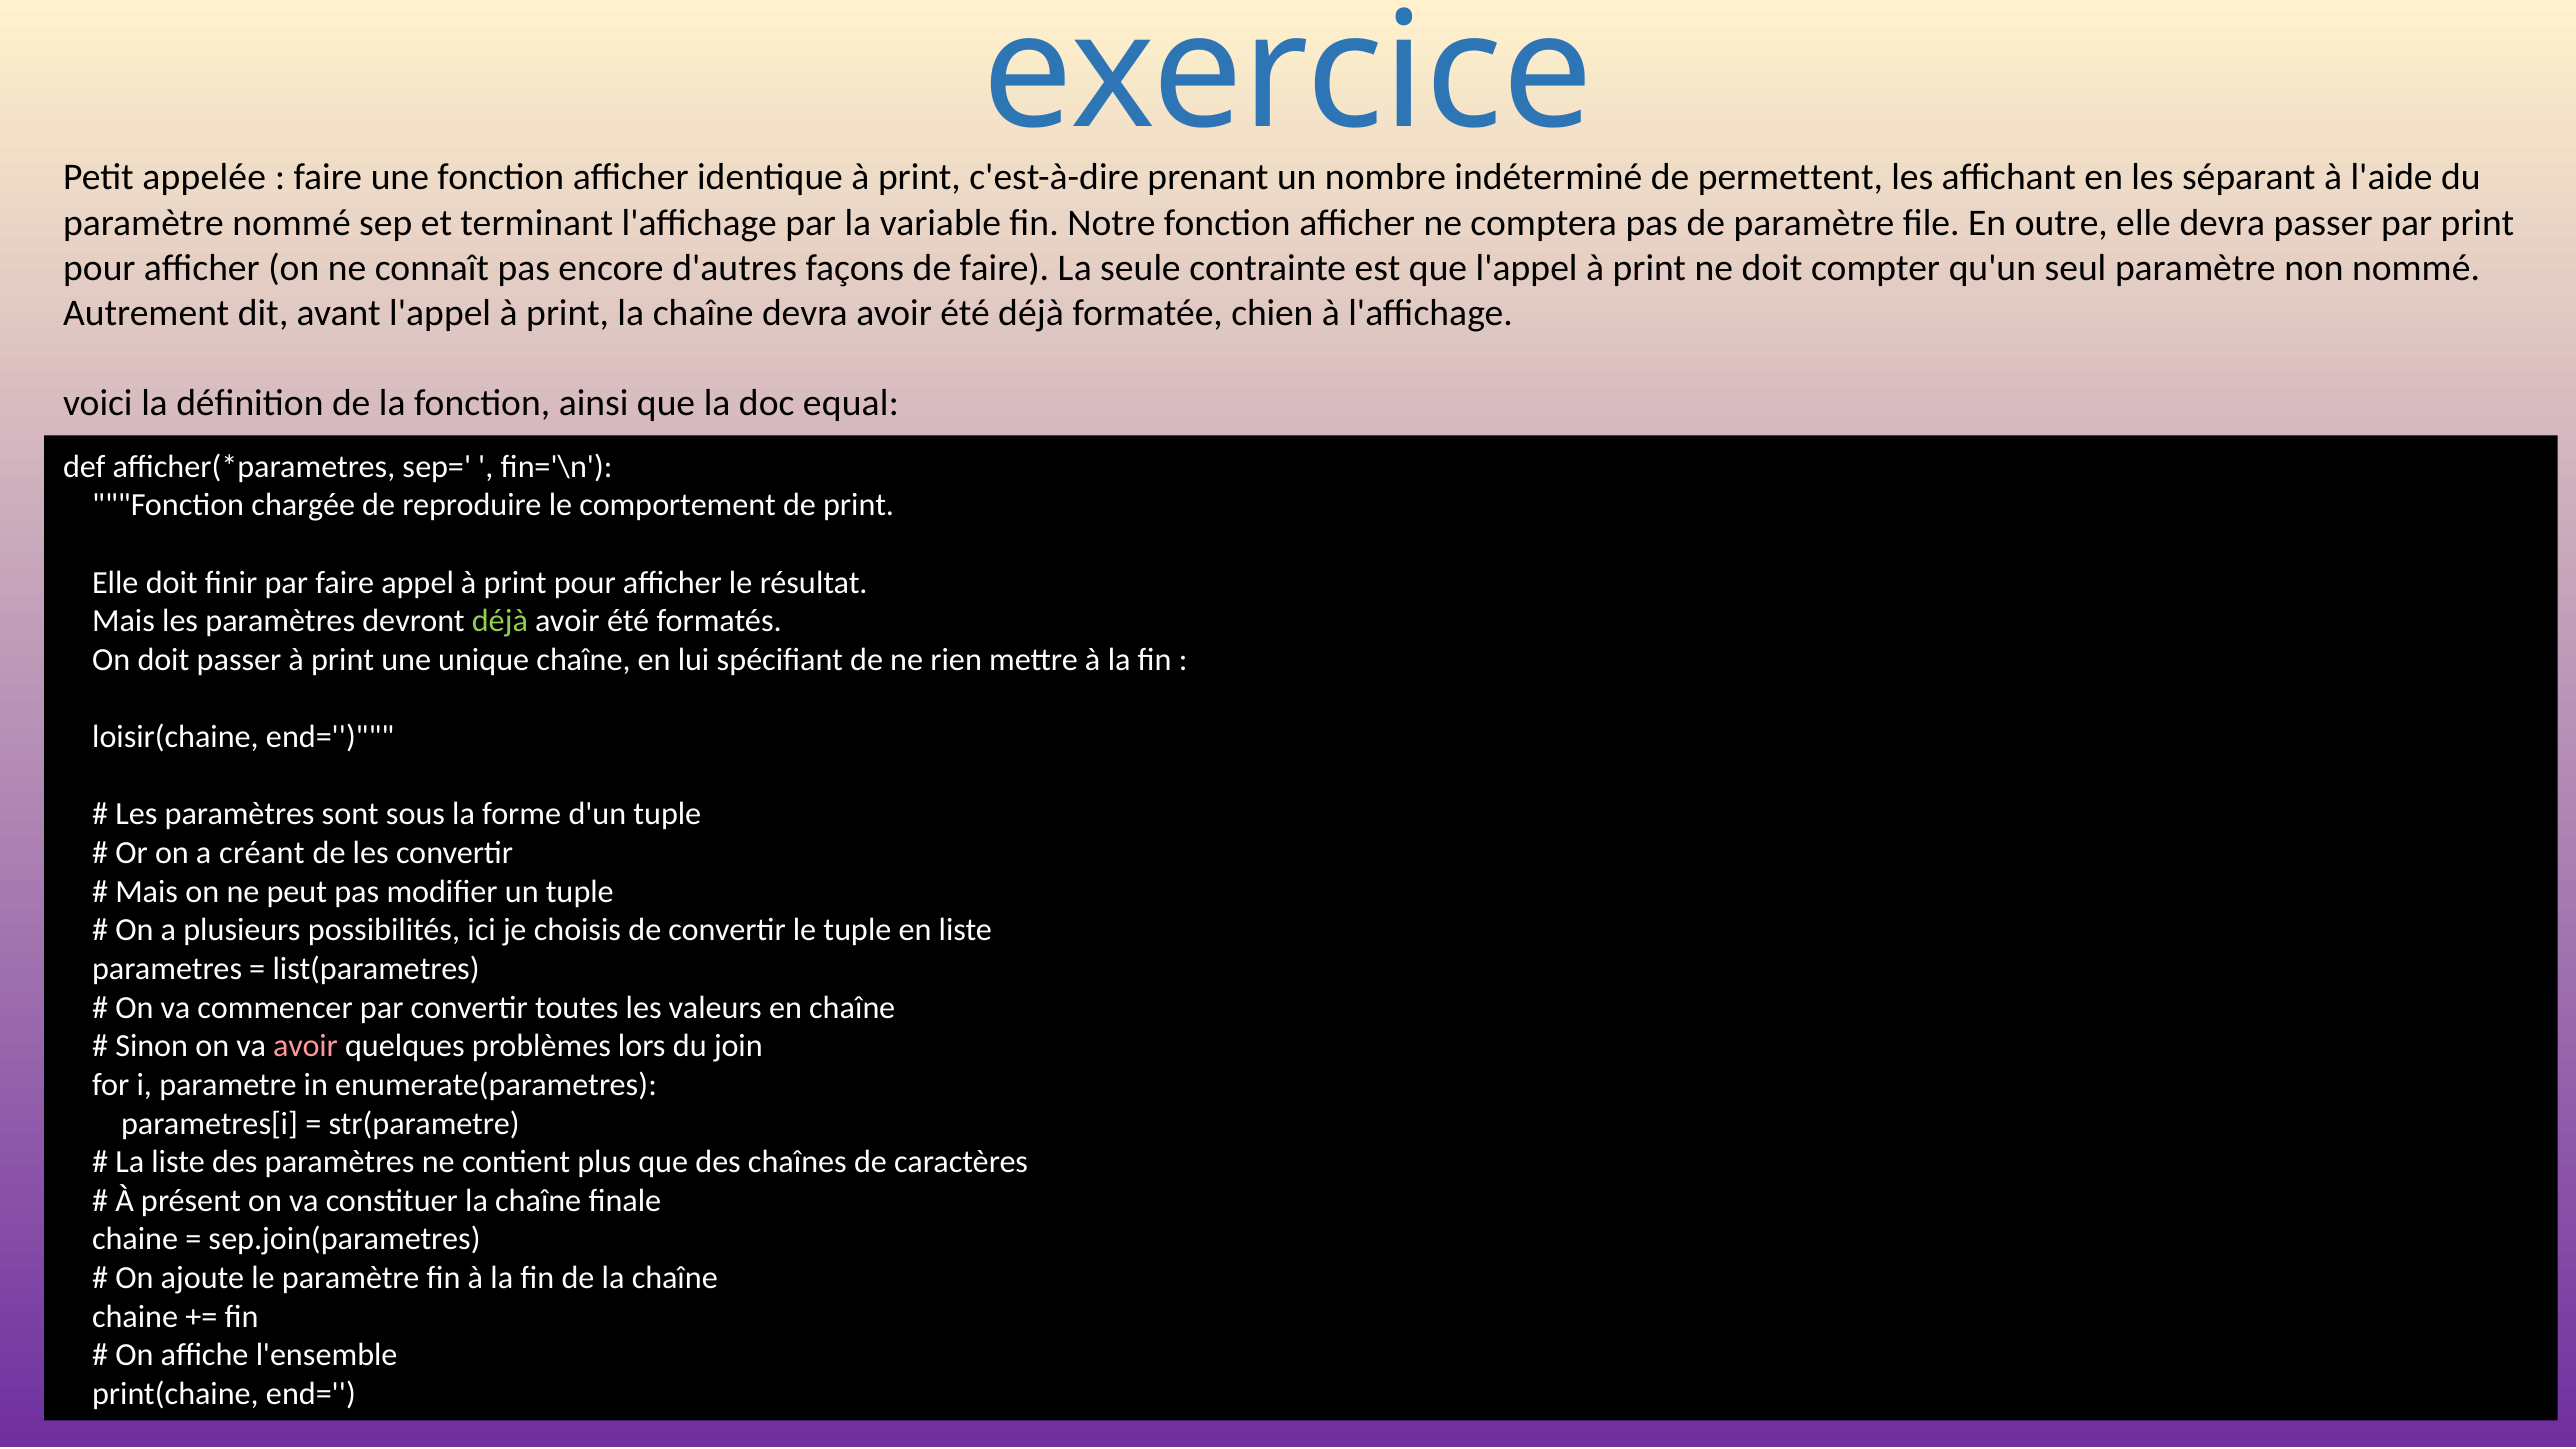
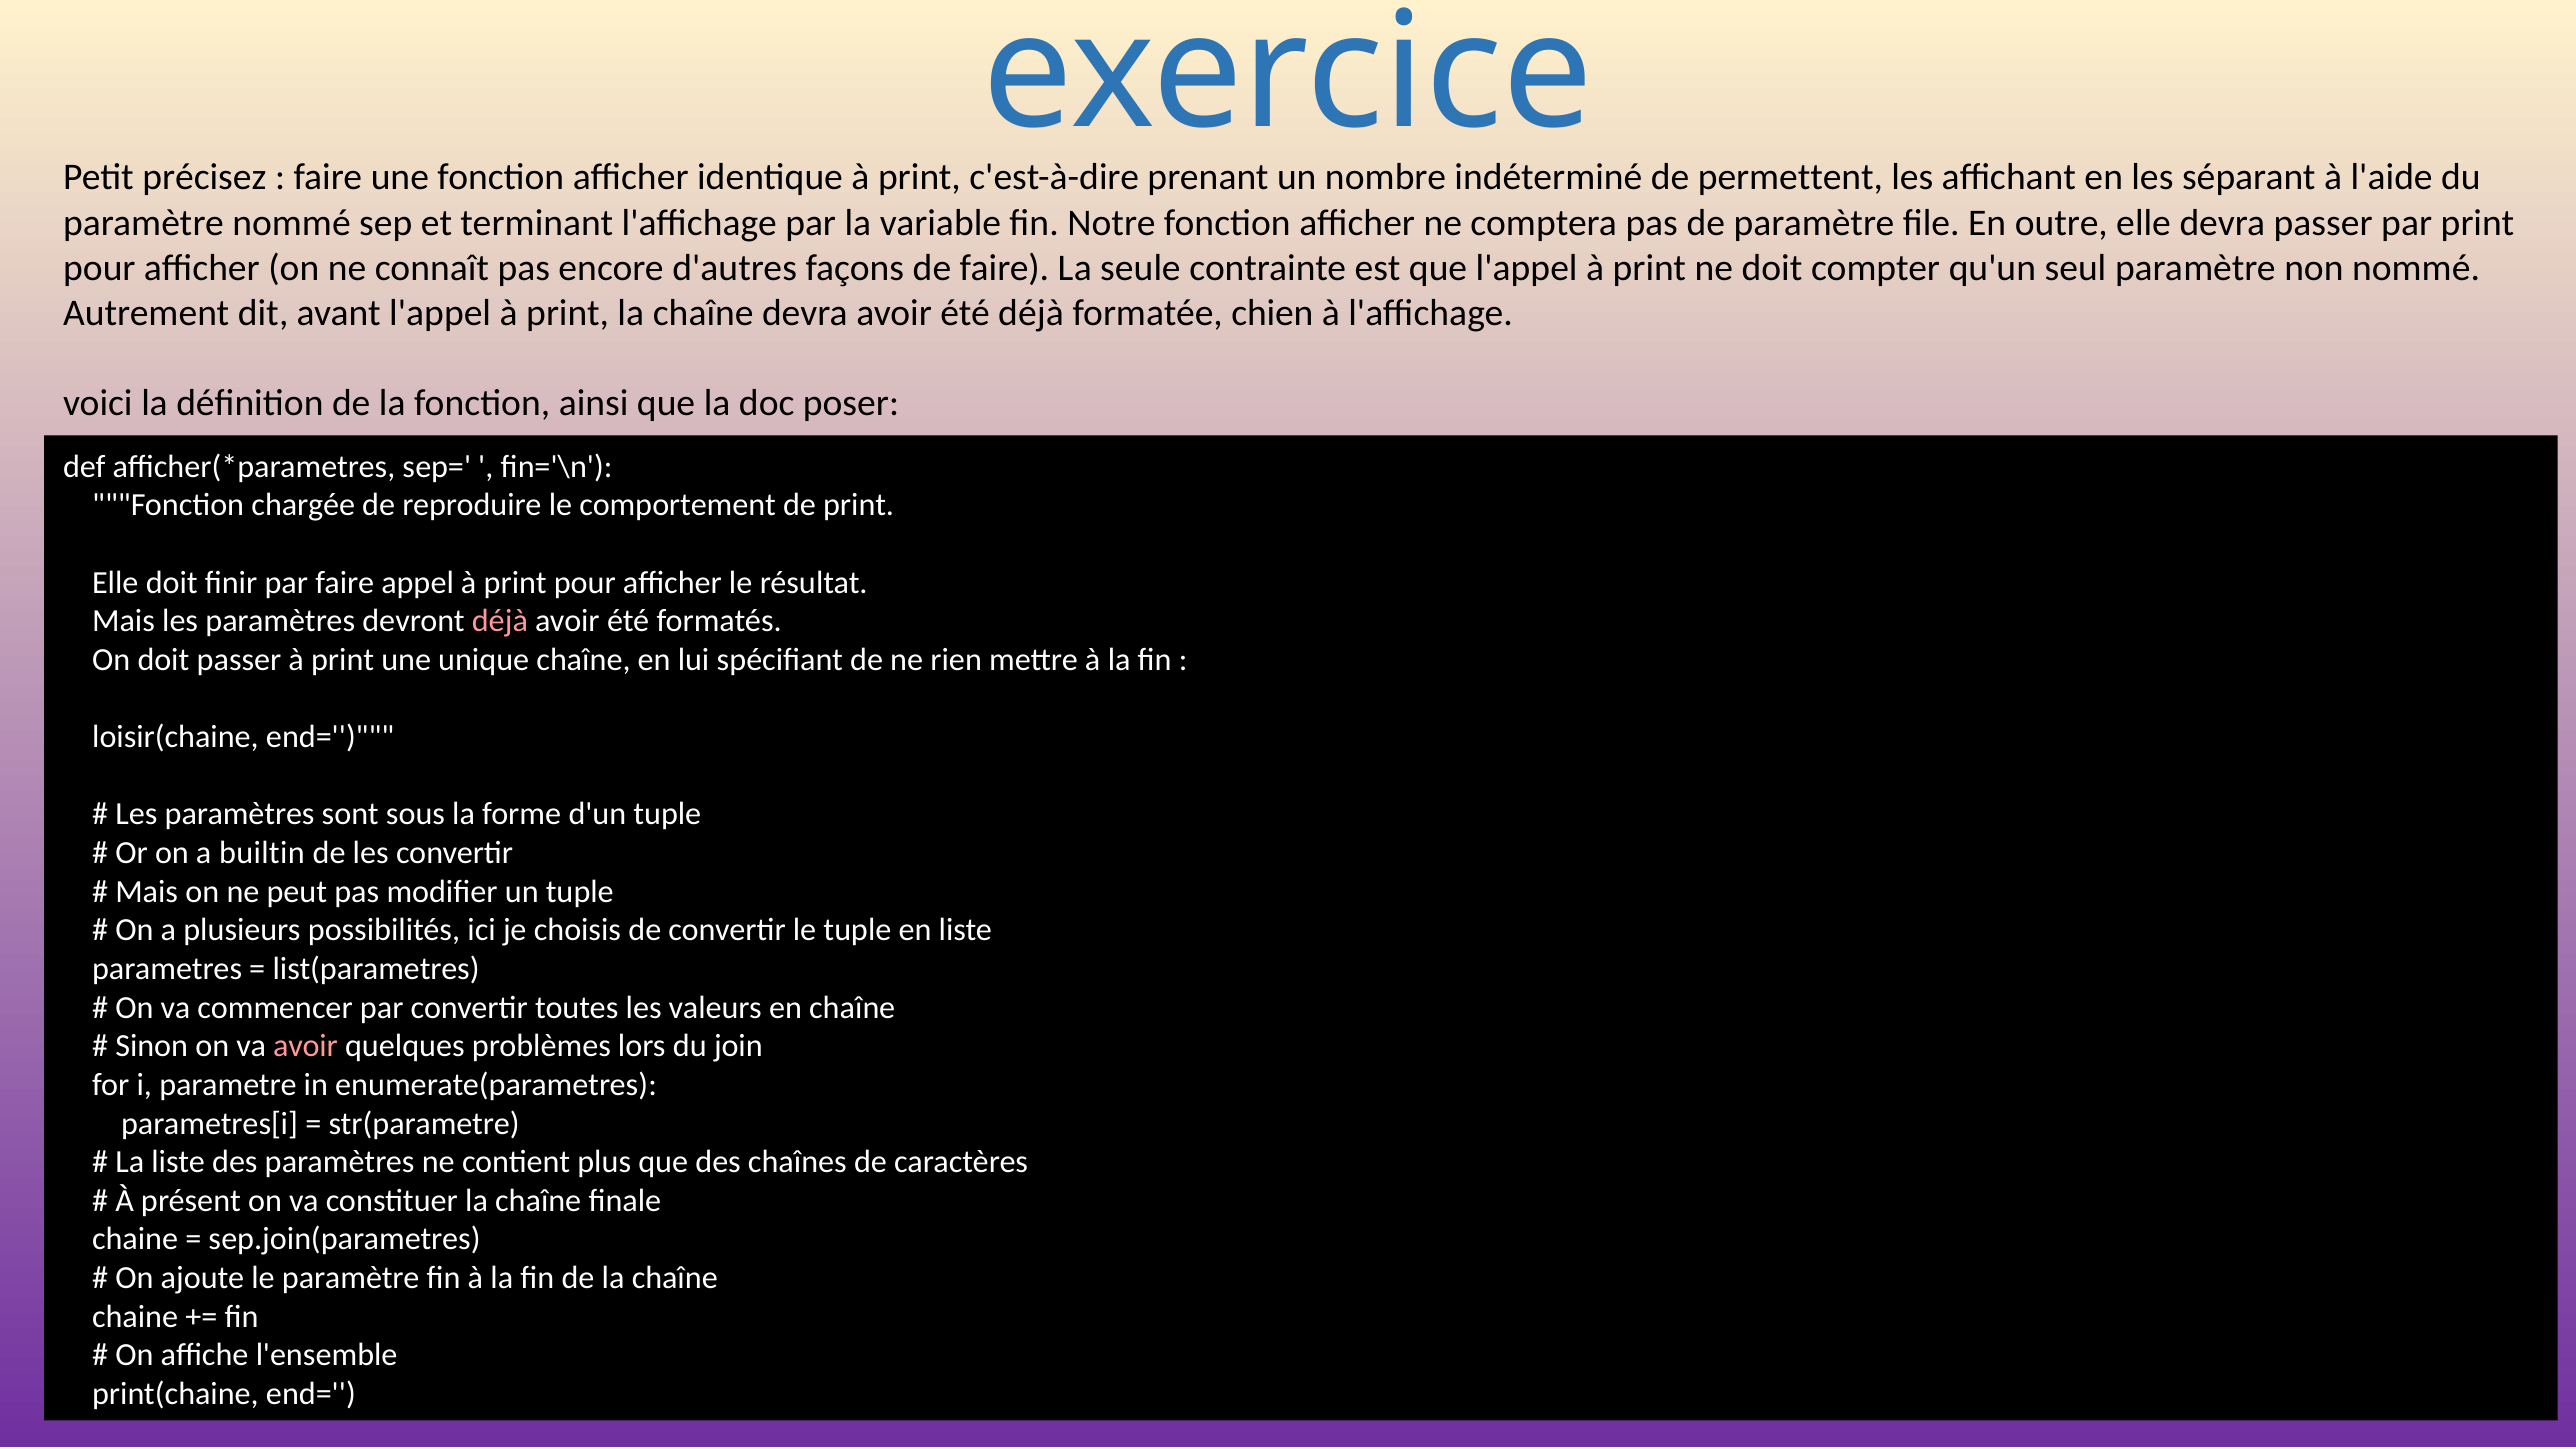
appelée: appelée -> précisez (204, 178)
equal: equal -> poser (851, 403)
déjà colour: light green -> pink (500, 621)
créant: créant -> builtin (262, 853)
